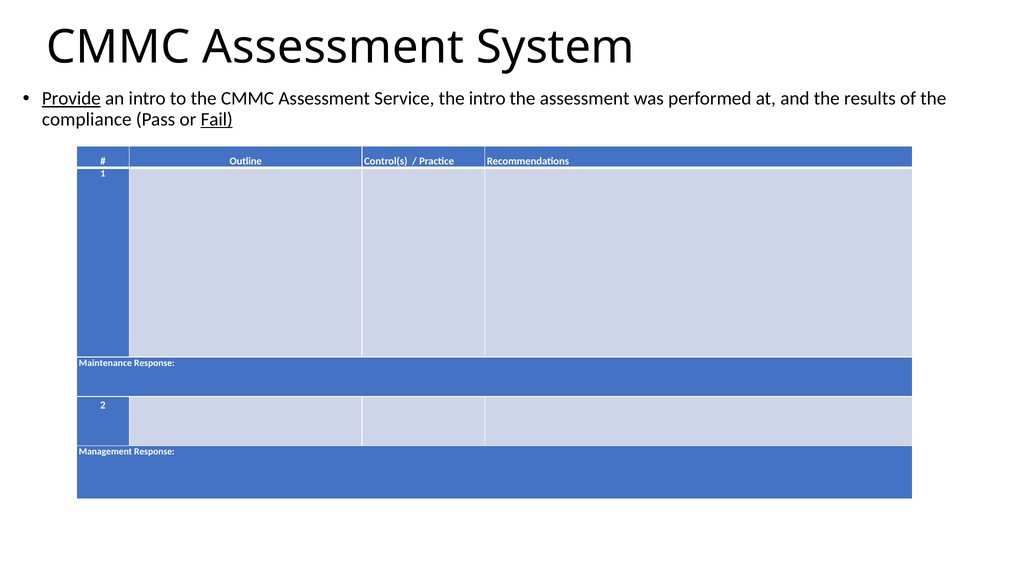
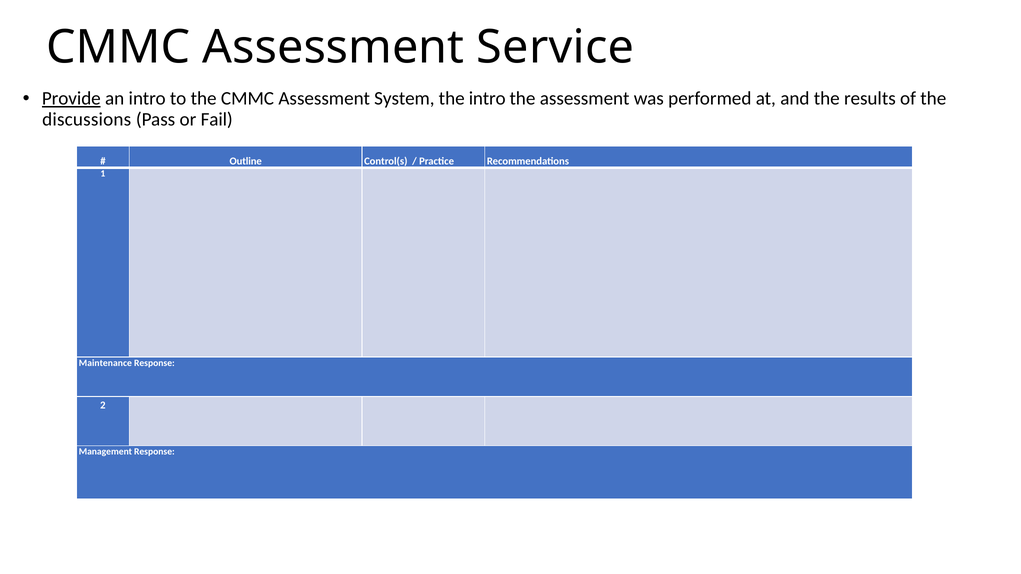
System: System -> Service (555, 48)
Service: Service -> System (404, 99)
compliance: compliance -> discussions (87, 119)
Fail underline: present -> none (217, 119)
